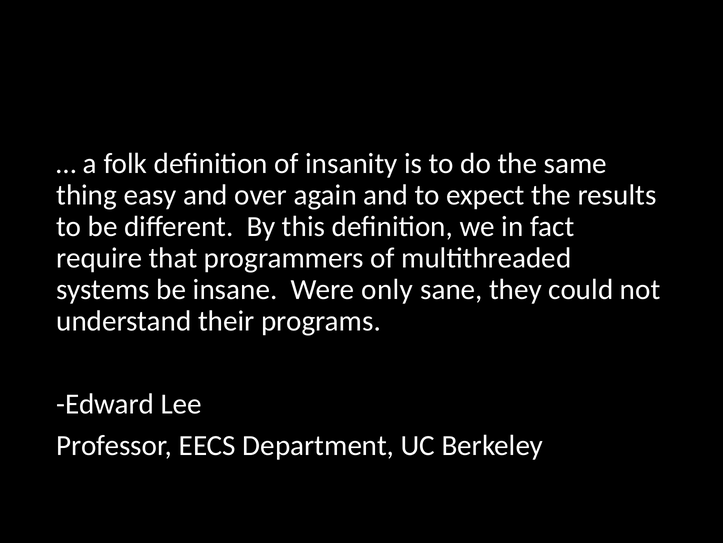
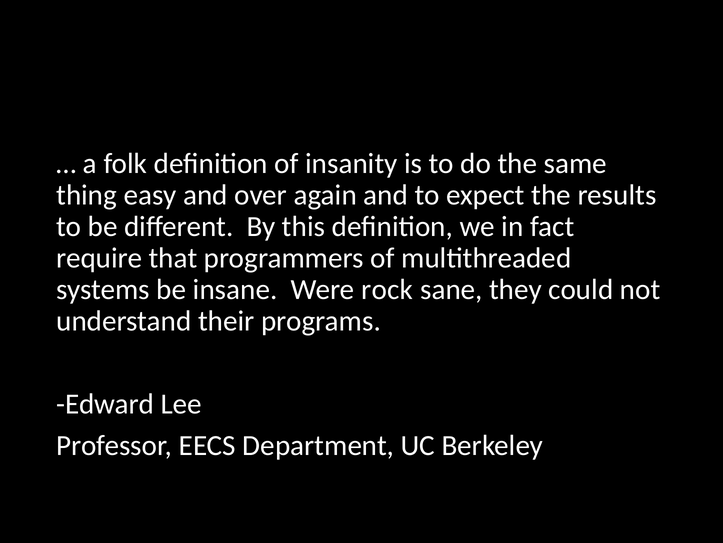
only: only -> rock (387, 289)
